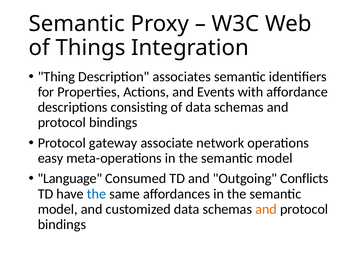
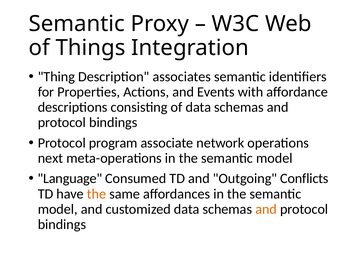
gateway: gateway -> program (113, 143)
easy: easy -> next (50, 158)
the colour: blue -> orange (97, 194)
